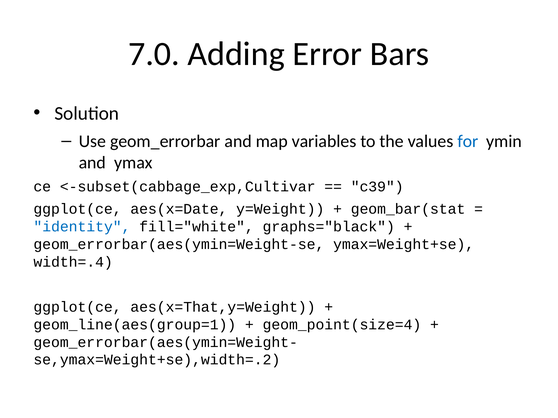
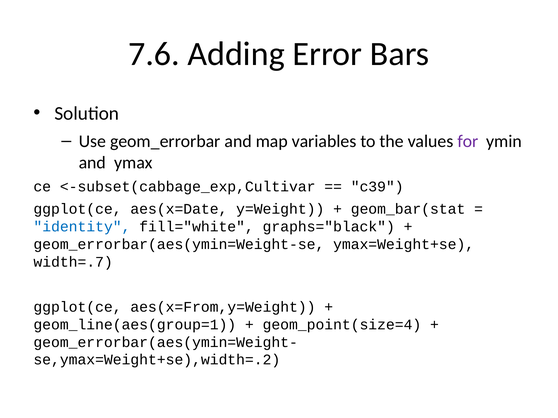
7.0: 7.0 -> 7.6 (154, 54)
for colour: blue -> purple (468, 141)
width=.4: width=.4 -> width=.7 (73, 262)
aes(x=That,y=Weight: aes(x=That,y=Weight -> aes(x=From,y=Weight (223, 307)
